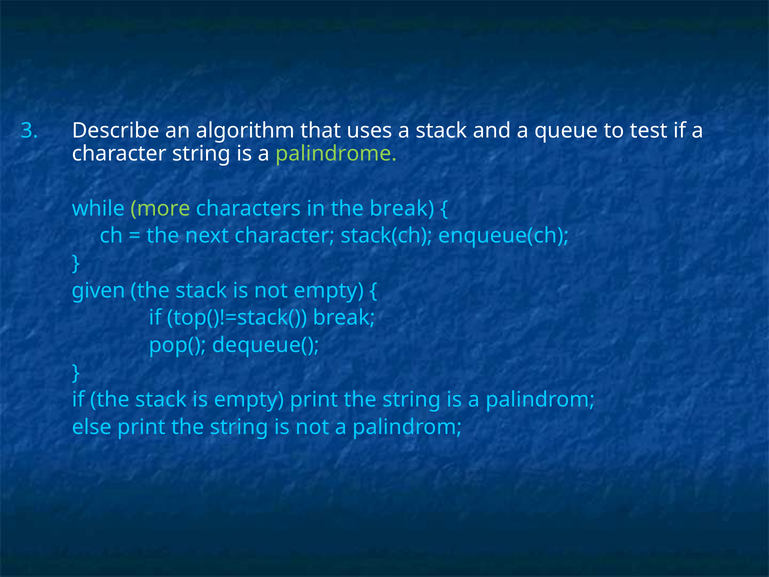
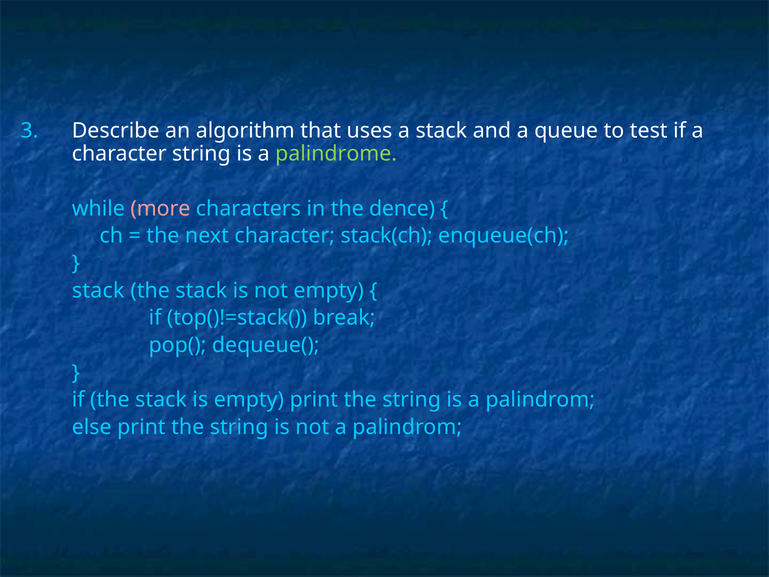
more colour: light green -> pink (160, 208)
the break: break -> dence (402, 208)
given: given -> stack (98, 290)
